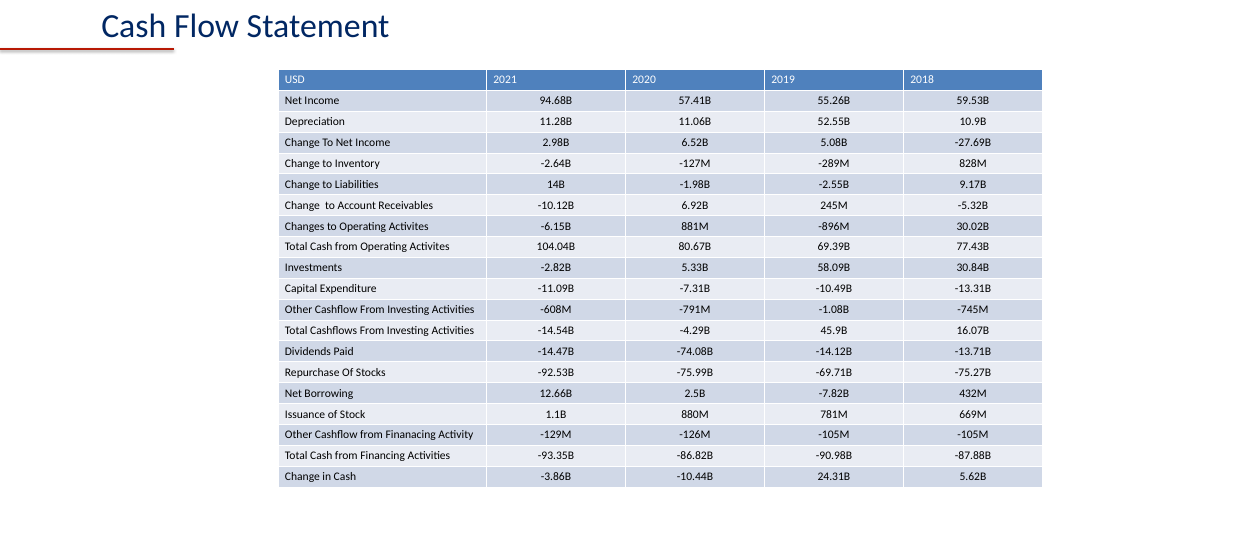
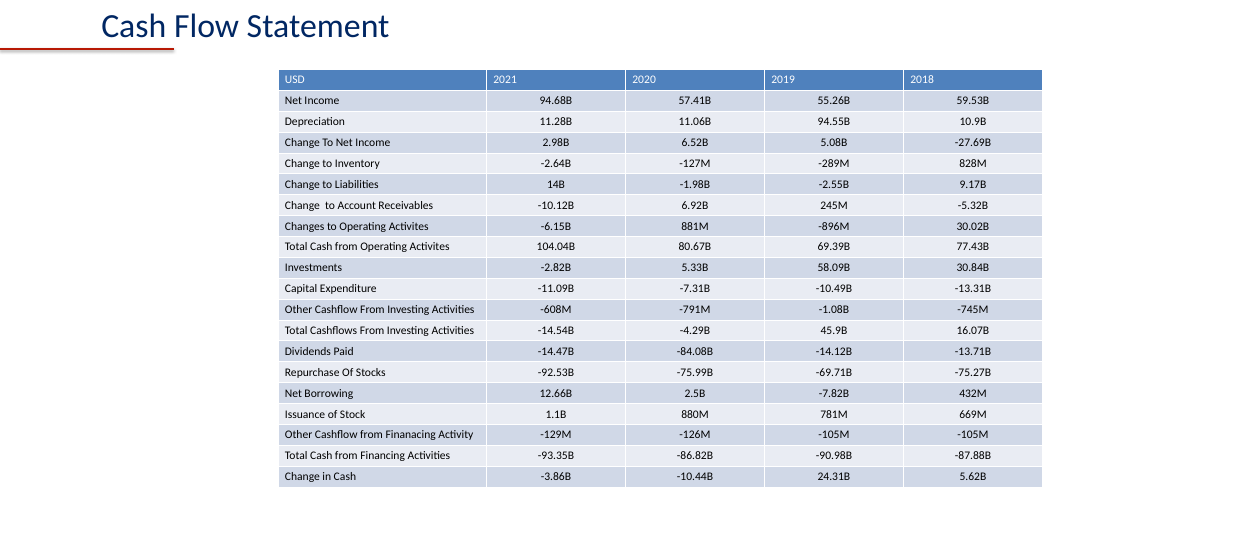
52.55B: 52.55B -> 94.55B (834, 122)
-74.08B: -74.08B -> -84.08B (695, 352)
